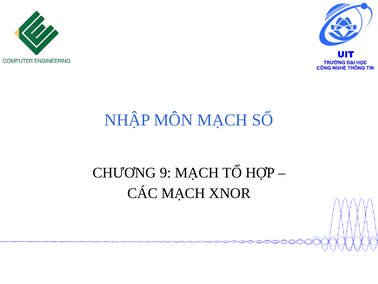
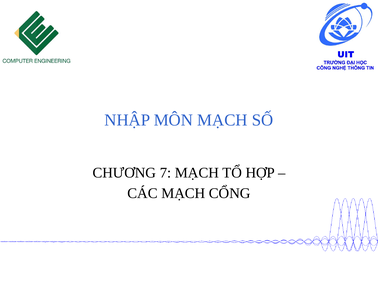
9: 9 -> 7 (165, 172)
XNOR: XNOR -> CỔNG (230, 193)
